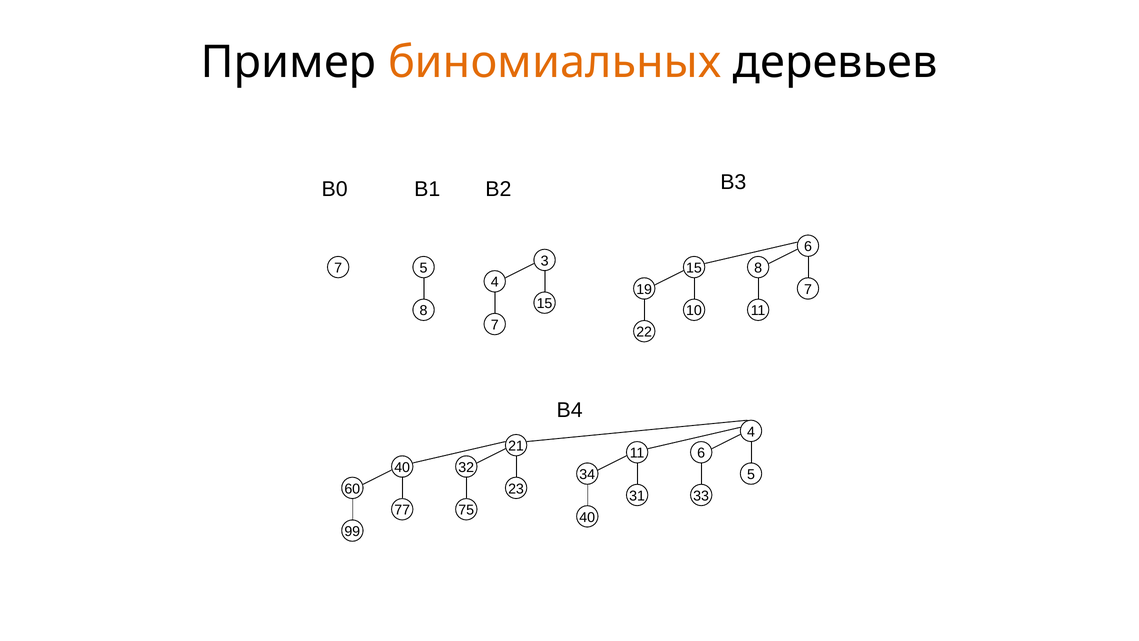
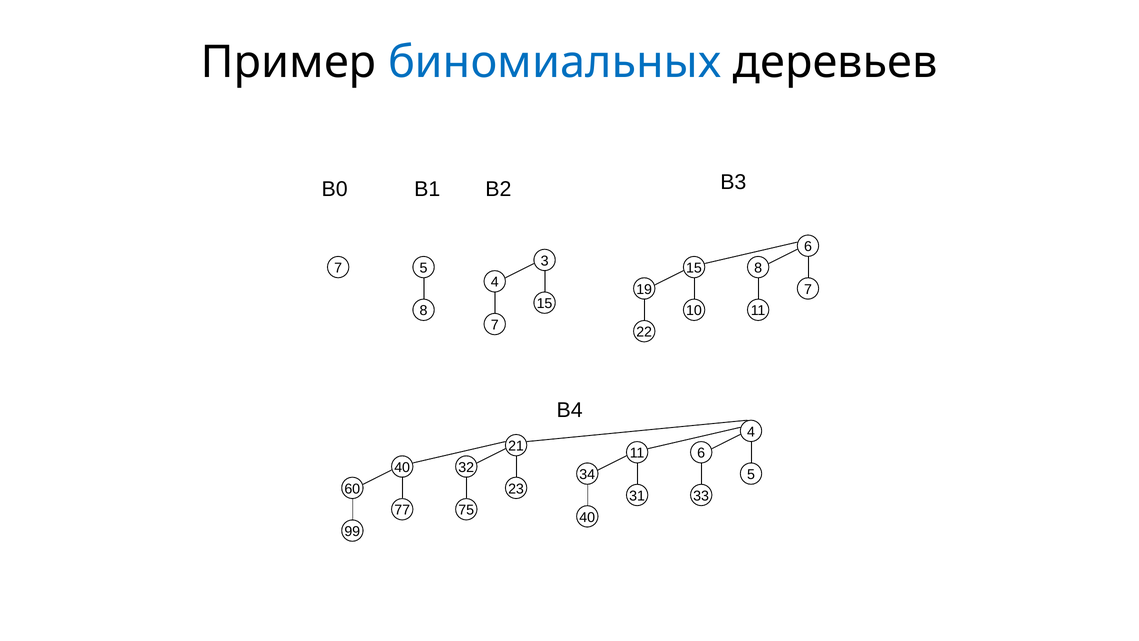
биномиальных colour: orange -> blue (555, 62)
